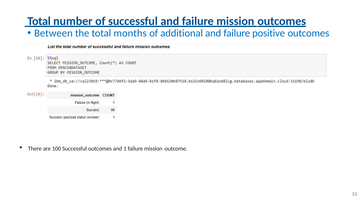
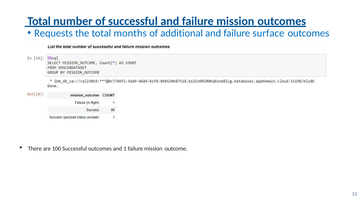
Between: Between -> Requests (53, 33)
positive: positive -> surface (268, 33)
